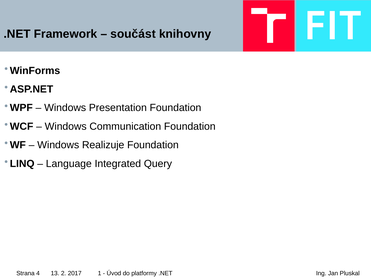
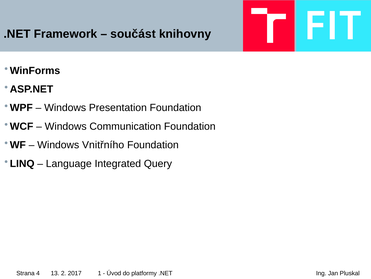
Realizuje: Realizuje -> Vnitřního (103, 145)
